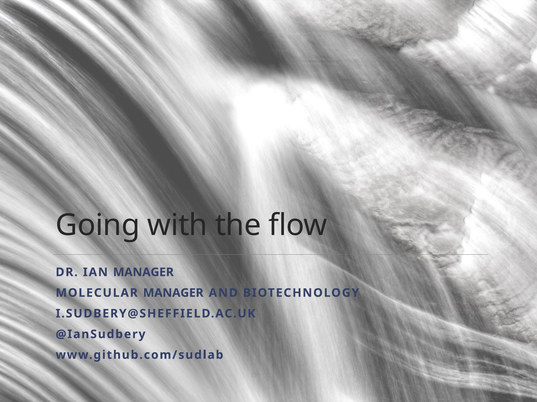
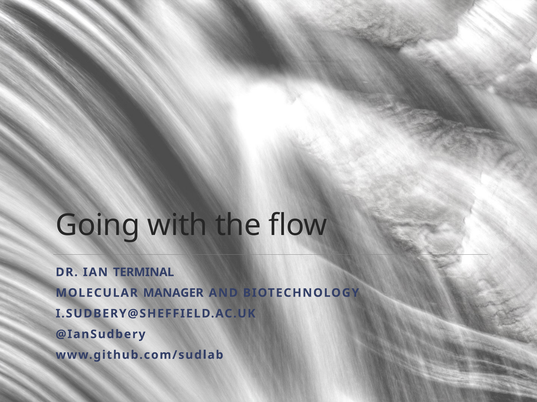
IAN MANAGER: MANAGER -> TERMINAL (143, 273)
